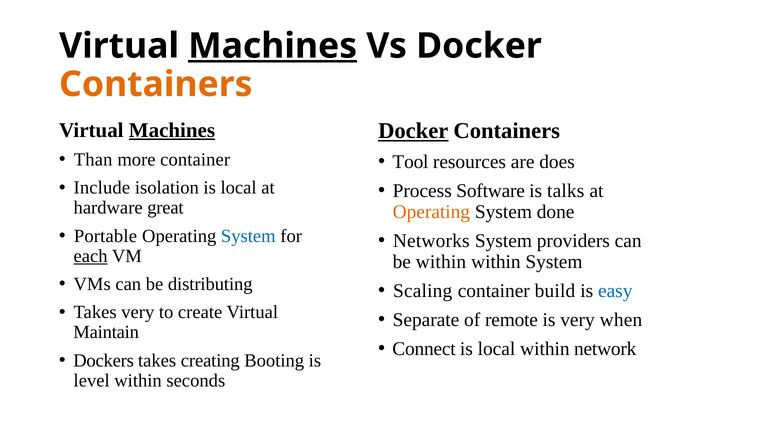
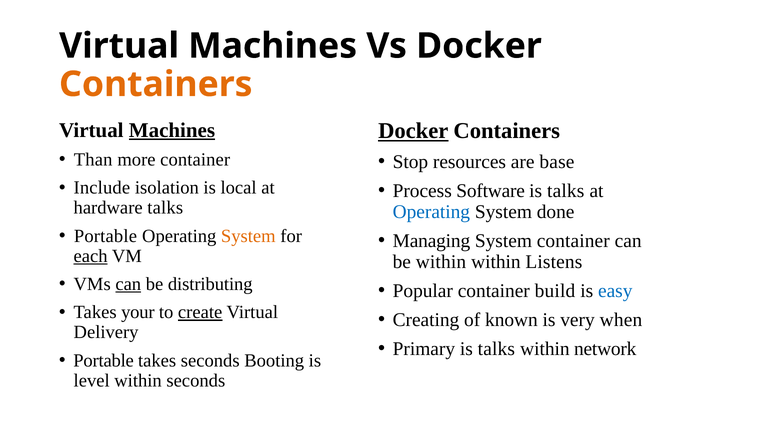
Machines underline: present -> none (273, 46)
Tool: Tool -> Stop (410, 162)
does: does -> base (557, 162)
hardware great: great -> talks (165, 208)
Operating colour: orange -> blue (431, 212)
System colour: blue -> orange (248, 236)
Networks: Networks -> Managing (431, 241)
System providers: providers -> container (573, 241)
within System: System -> Listens (554, 262)
can underline: none -> present (128, 284)
Scaling: Scaling -> Popular (423, 291)
Takes very: very -> your (138, 312)
create underline: none -> present (200, 312)
Separate: Separate -> Creating (426, 320)
remote: remote -> known (511, 320)
Maintain: Maintain -> Delivery (106, 332)
Connect: Connect -> Primary (424, 349)
local: local -> talks (496, 349)
Dockers: Dockers -> Portable (104, 360)
takes creating: creating -> seconds (210, 360)
